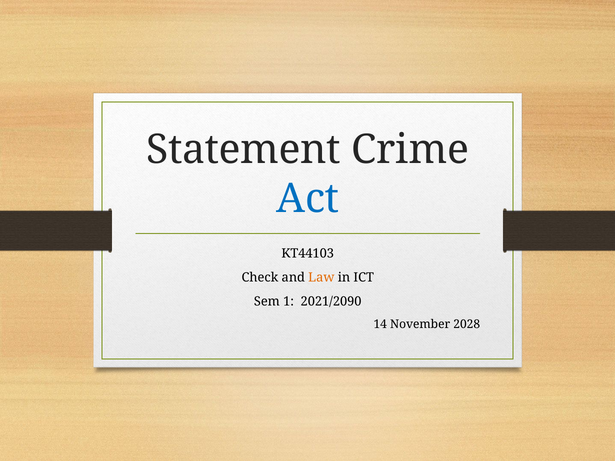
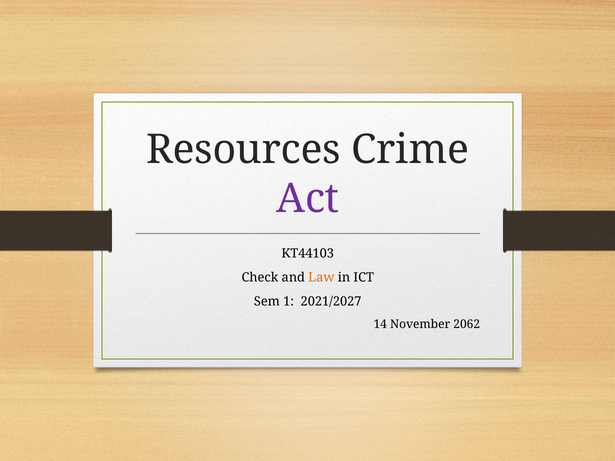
Statement: Statement -> Resources (243, 150)
Act colour: blue -> purple (308, 199)
2021/2090: 2021/2090 -> 2021/2027 (331, 302)
2028: 2028 -> 2062 (467, 325)
